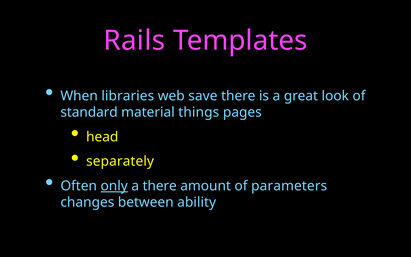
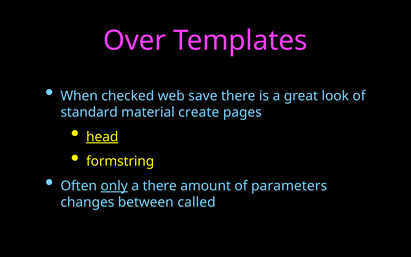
Rails: Rails -> Over (135, 41)
libraries: libraries -> checked (128, 96)
things: things -> create (199, 112)
head underline: none -> present (102, 137)
separately: separately -> formstring (120, 161)
ability: ability -> called (197, 202)
